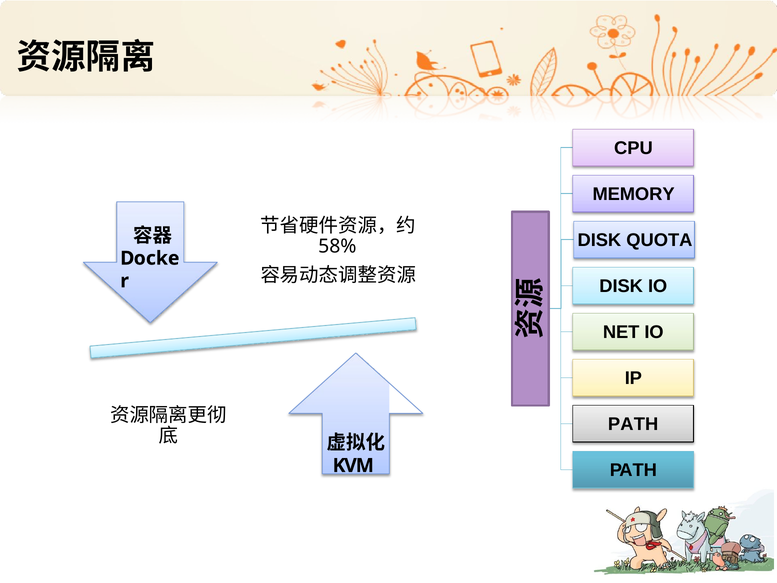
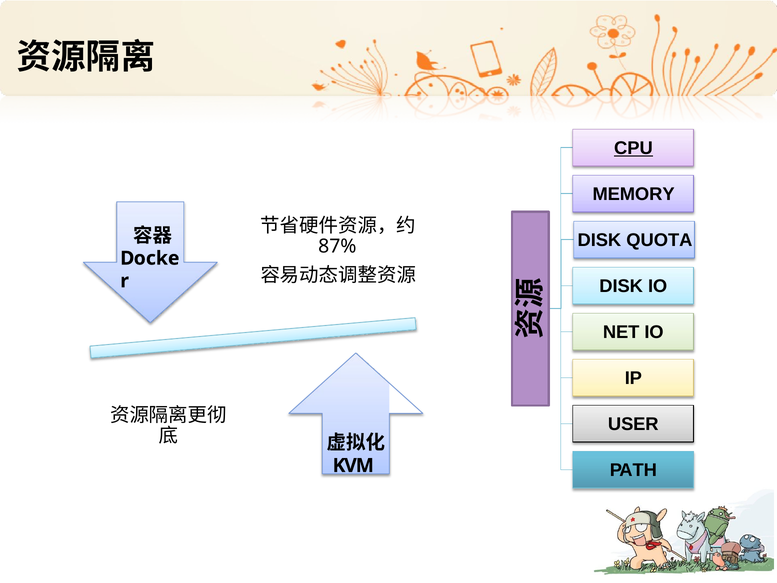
CPU underline: none -> present (633, 148)
58%: 58% -> 87% (337, 246)
PATH: PATH -> USER (633, 424)
